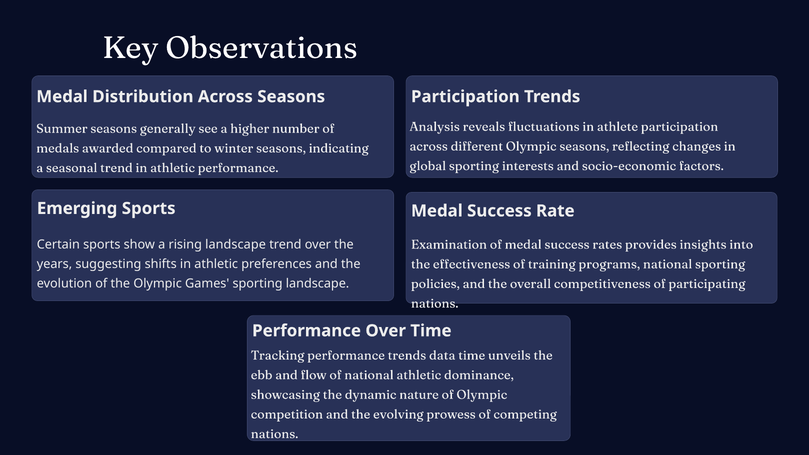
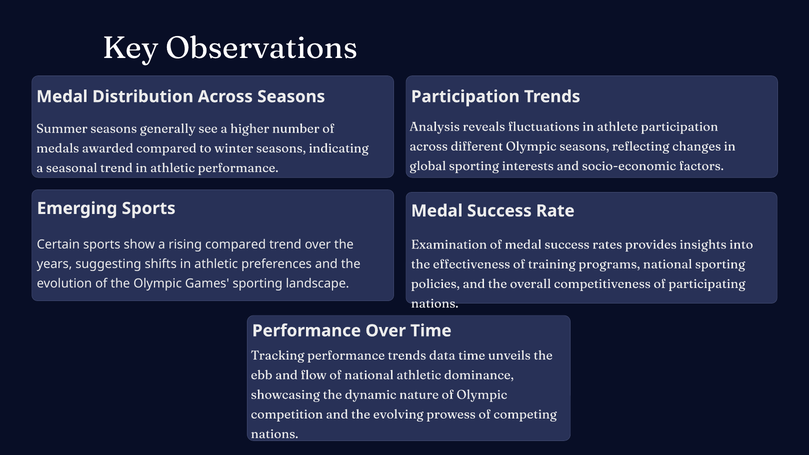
rising landscape: landscape -> compared (236, 245)
